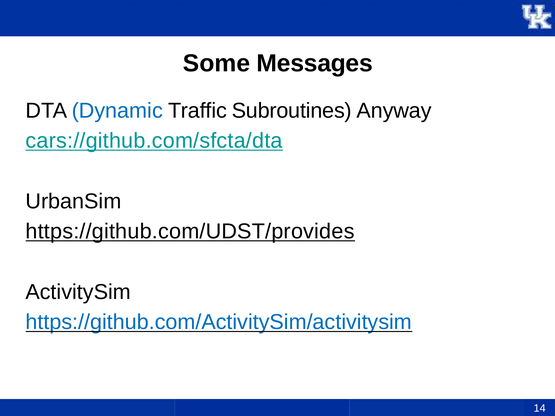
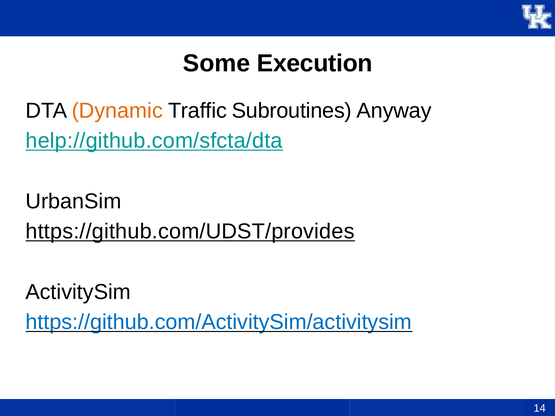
Messages: Messages -> Execution (315, 64)
Dynamic colour: blue -> orange (117, 111)
cars://github.com/sfcta/dta: cars://github.com/sfcta/dta -> help://github.com/sfcta/dta (154, 141)
